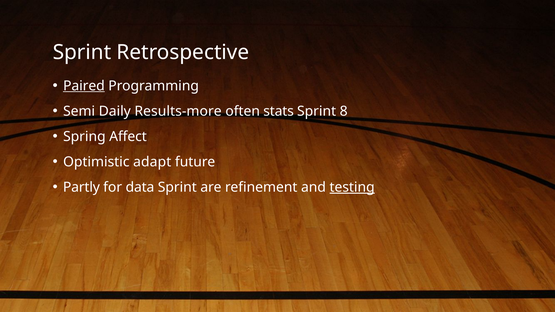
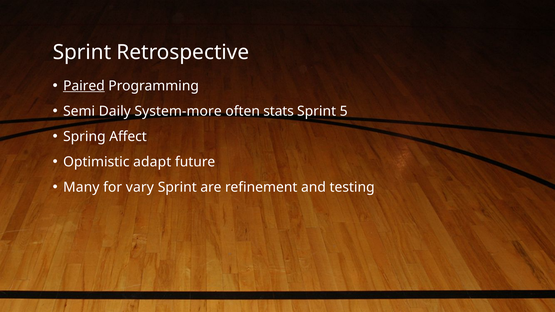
Results-more: Results-more -> System-more (178, 111)
8: 8 -> 5 (344, 111)
Partly: Partly -> Many (81, 187)
data: data -> vary (140, 187)
testing underline: present -> none (352, 187)
